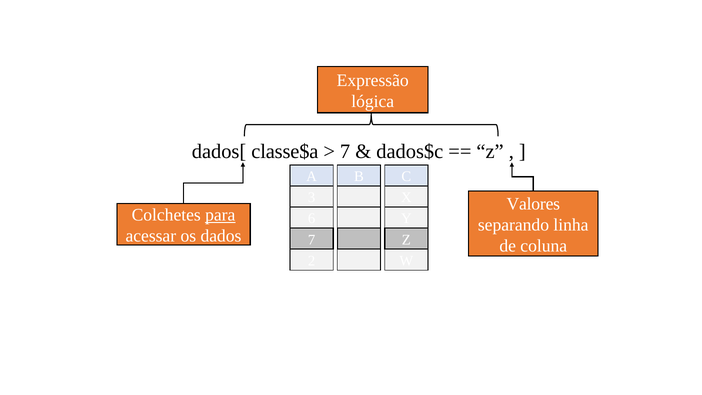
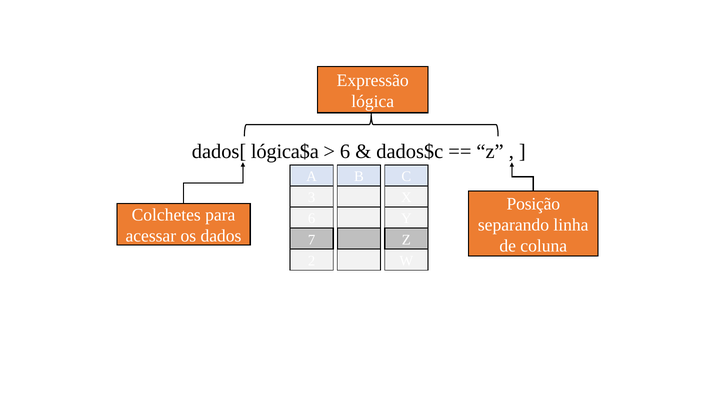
classe$a: classe$a -> lógica$a (285, 151)
7: 7 -> 6 (345, 151)
Valores: Valores -> Posição (533, 204)
para underline: present -> none (220, 215)
